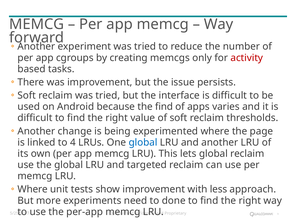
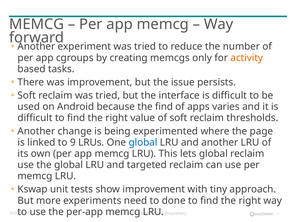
activity colour: red -> orange (247, 58)
to 4: 4 -> 9 (73, 142)
Where: Where -> Kswap (33, 189)
less: less -> tiny (219, 189)
